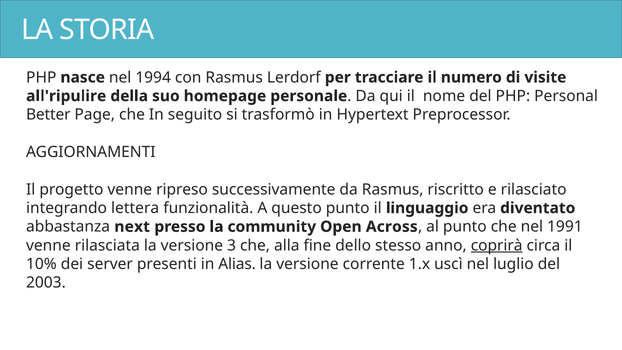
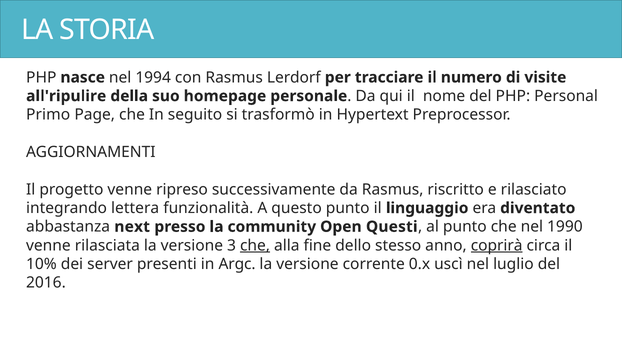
Better: Better -> Primo (48, 115)
Across: Across -> Questi (392, 227)
1991: 1991 -> 1990 (565, 227)
che underline: none -> present (255, 245)
Alias: Alias -> Argc (237, 264)
1.x: 1.x -> 0.x (419, 264)
2003: 2003 -> 2016 (46, 283)
